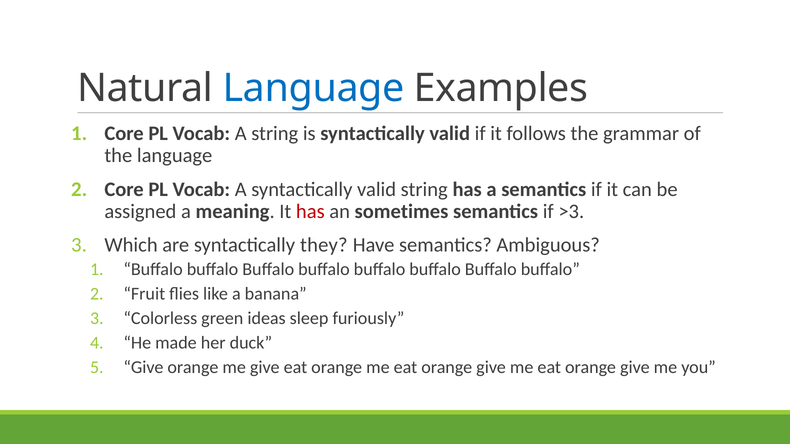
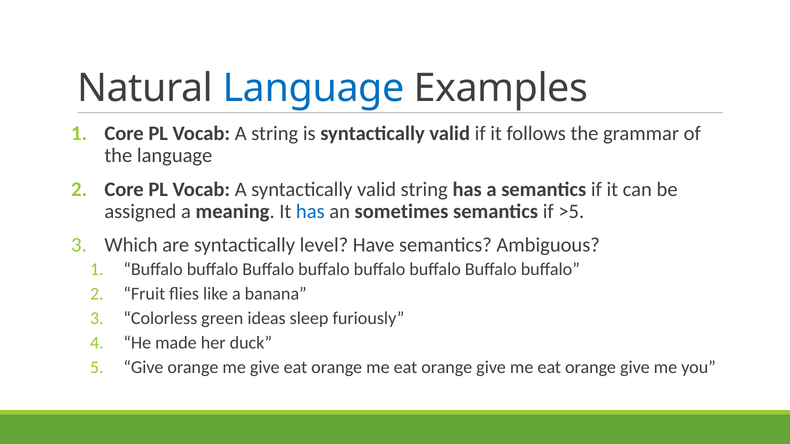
has colour: red -> blue (310, 212)
>3: >3 -> >5 (571, 212)
they: they -> level (324, 245)
